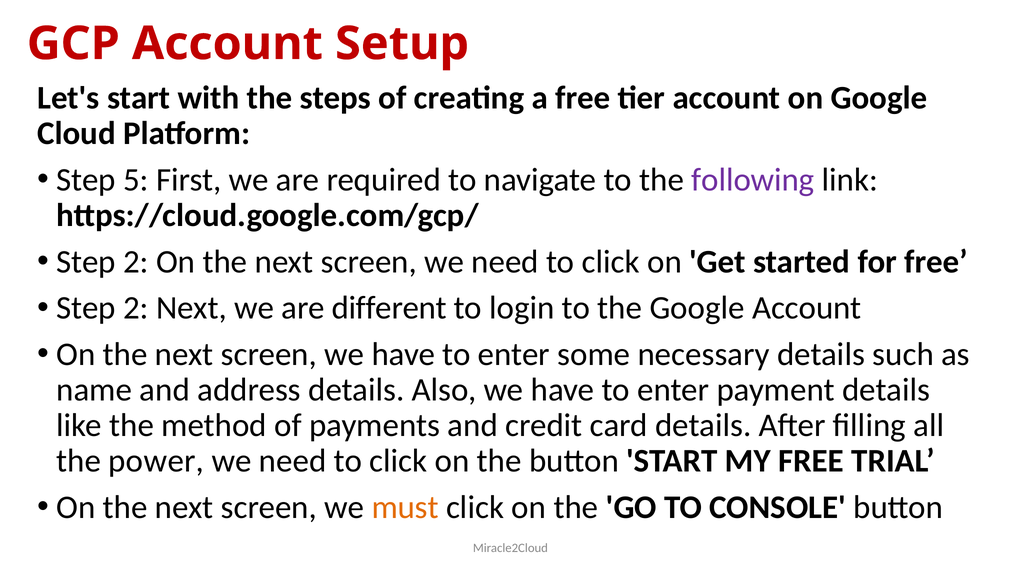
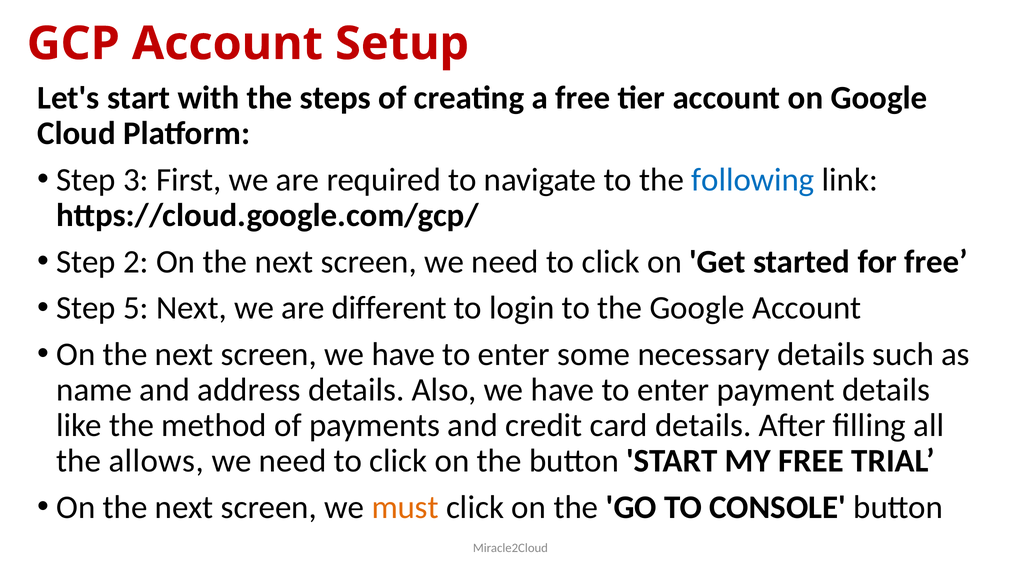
5: 5 -> 3 (136, 180)
following colour: purple -> blue (753, 180)
2: 2 -> 5 (136, 308)
power: power -> allows (156, 461)
